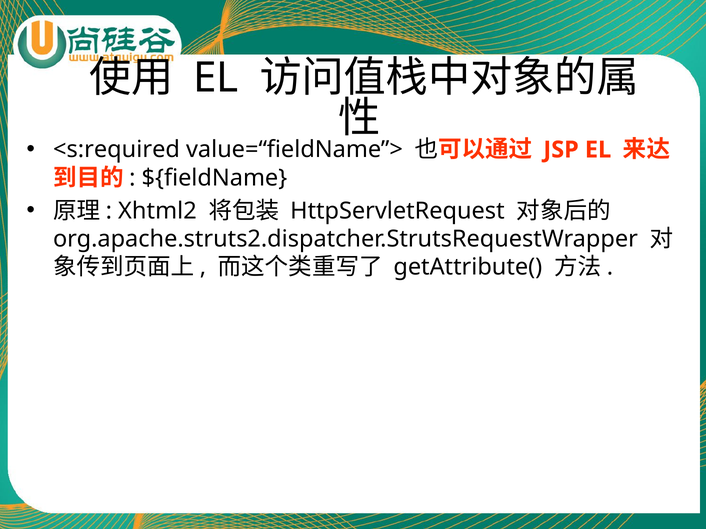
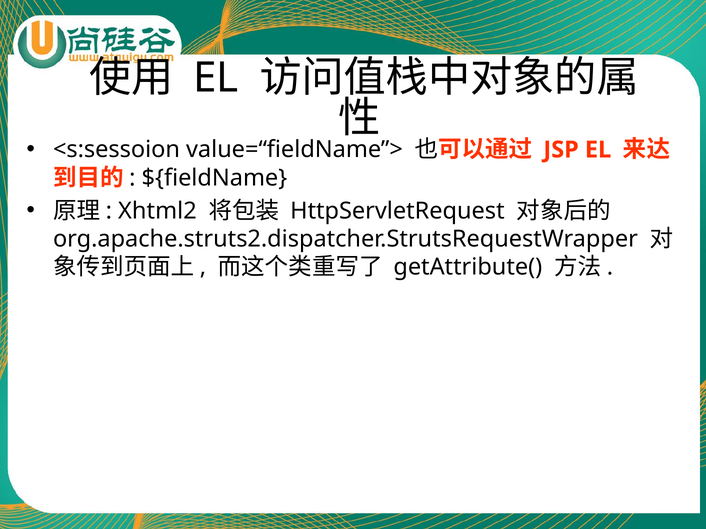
<s:required: <s:required -> <s:sessoion (117, 150)
